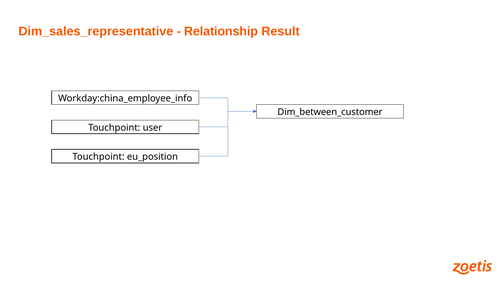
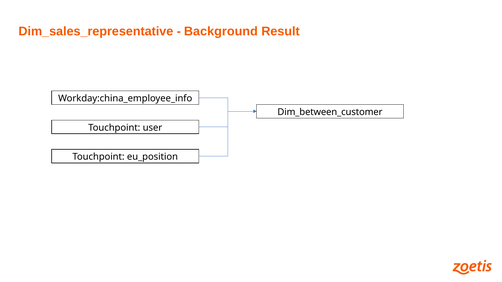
Relationship: Relationship -> Background (221, 31)
